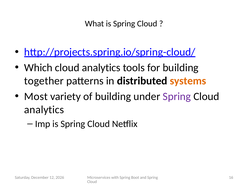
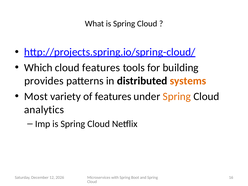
analytics: analytics -> features (101, 68)
together: together -> provides (44, 81)
of building: building -> features (113, 96)
Spring colour: purple -> orange (177, 96)
